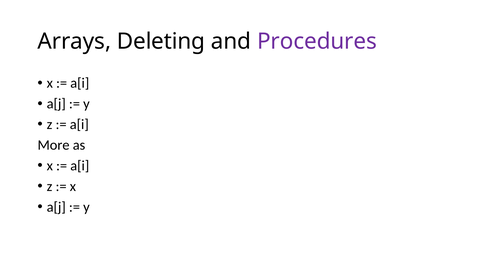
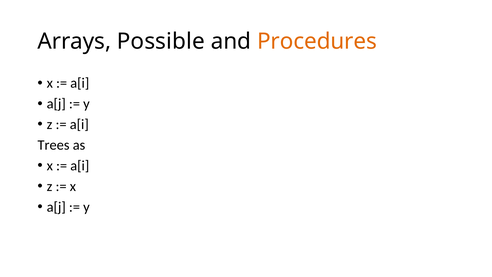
Deleting: Deleting -> Possible (161, 41)
Procedures colour: purple -> orange (317, 41)
More: More -> Trees (53, 145)
